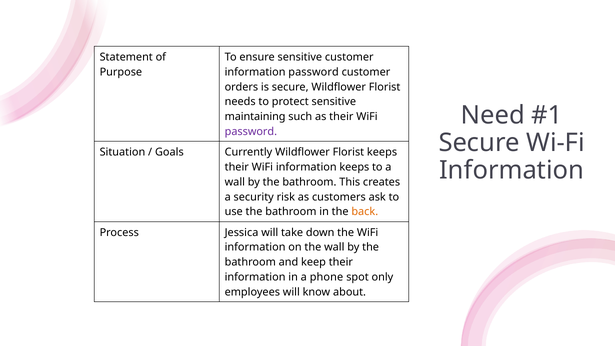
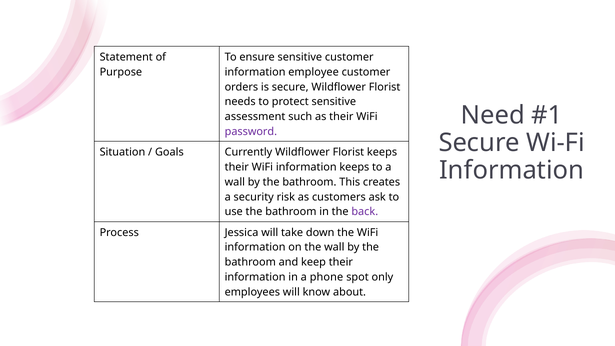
information password: password -> employee (314, 72)
maintaining: maintaining -> assessment (255, 117)
back colour: orange -> purple (365, 212)
